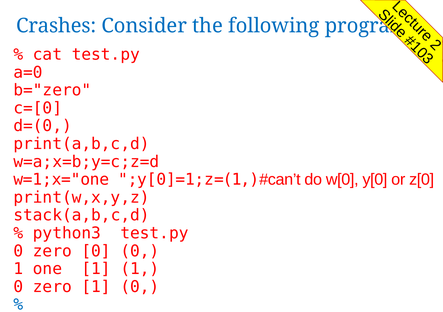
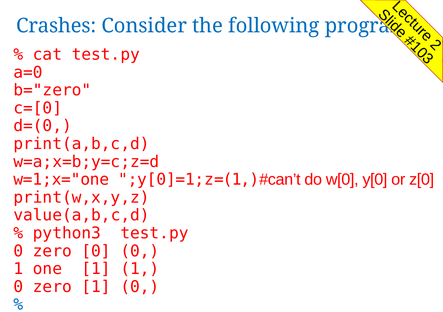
stack(a,b,c,d: stack(a,b,c,d -> value(a,b,c,d (82, 215)
